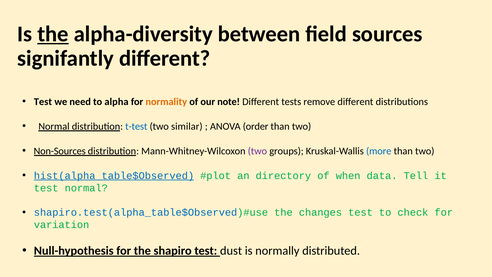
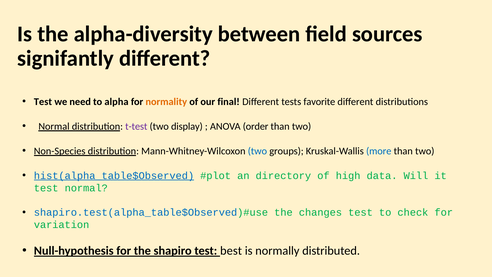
the underline: present -> none (53, 34)
note: note -> final (229, 102)
remove: remove -> favorite (319, 102)
t-test colour: blue -> purple (136, 126)
similar: similar -> display (187, 126)
Non-Sources: Non-Sources -> Non-Species (60, 151)
two colour: purple -> blue (257, 151)
when: when -> high (348, 175)
Tell: Tell -> Will (416, 175)
dust: dust -> best (231, 251)
